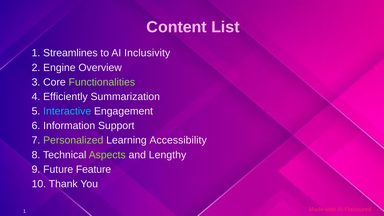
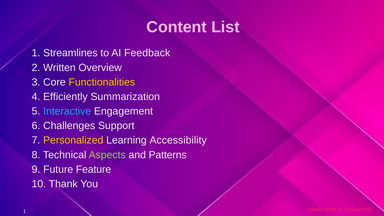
Inclusivity: Inclusivity -> Feedback (147, 53)
Engine: Engine -> Written (59, 68)
Functionalities colour: light green -> yellow (102, 82)
Information: Information -> Challenges (69, 126)
Personalized colour: light green -> yellow (73, 140)
Lengthy: Lengthy -> Patterns (168, 155)
